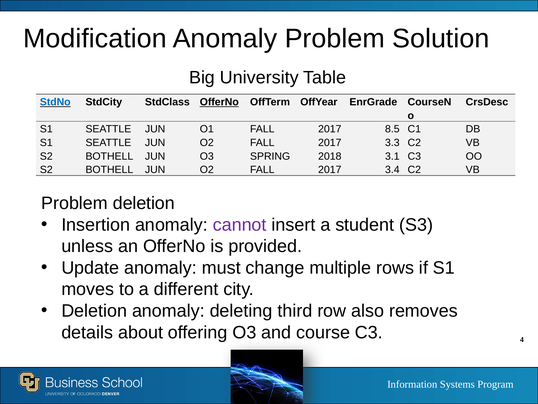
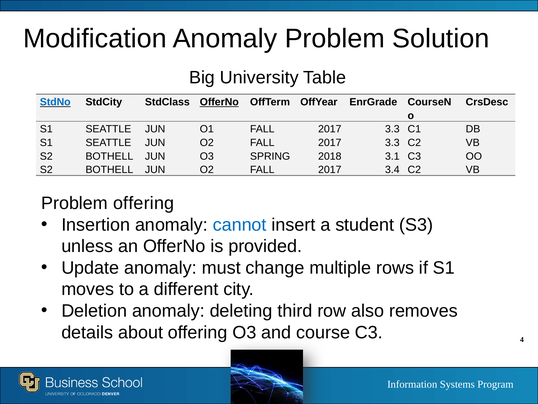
O1 FALL 2017 8.5: 8.5 -> 3.3 (392, 129)
Problem deletion: deletion -> offering (144, 203)
cannot colour: purple -> blue (240, 224)
